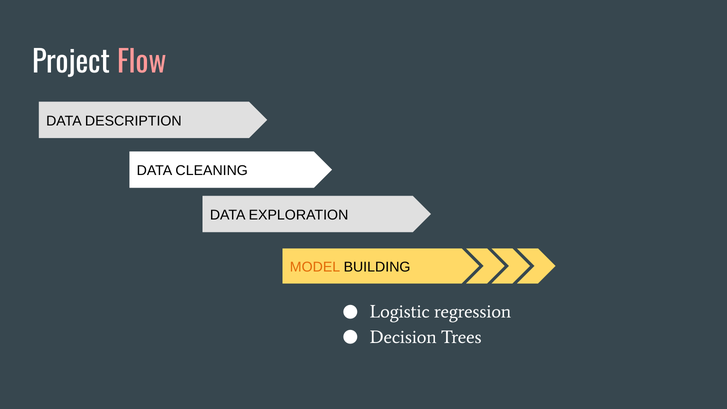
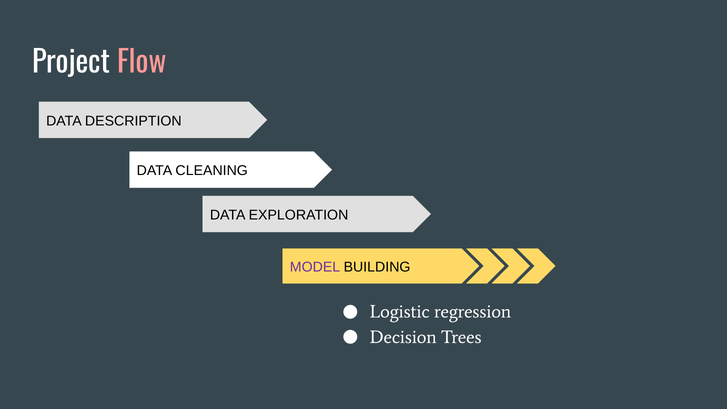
MODEL colour: orange -> purple (315, 267)
